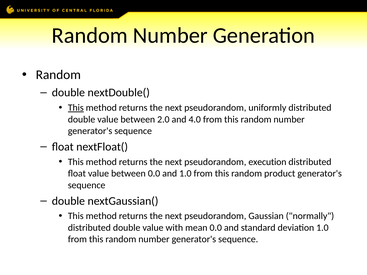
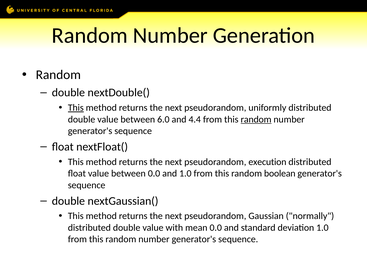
2.0: 2.0 -> 6.0 (163, 119)
4.0: 4.0 -> 4.4 (195, 119)
random underline: none -> present (256, 119)
product: product -> boolean (280, 174)
